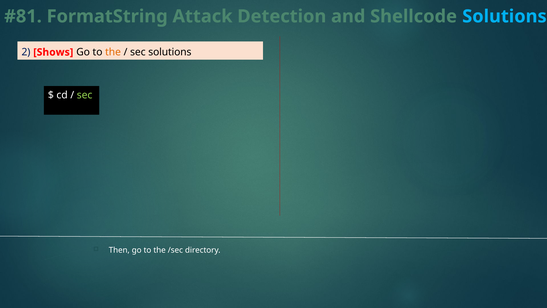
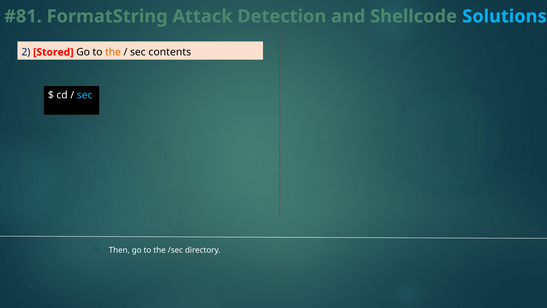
Shows: Shows -> Stored (53, 52)
sec solutions: solutions -> contents (170, 52)
sec colour: light green -> light blue (85, 95)
